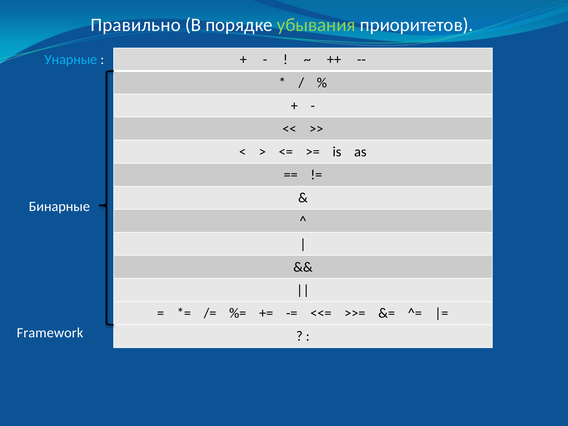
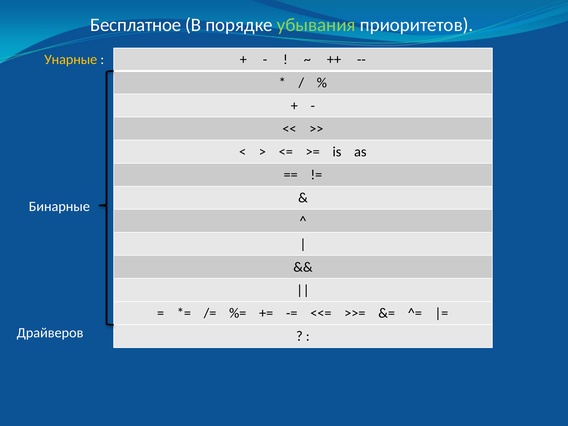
Правильно: Правильно -> Бесплатное (136, 25)
Унарные colour: light blue -> yellow (71, 60)
Framework: Framework -> Драйверов (50, 333)
